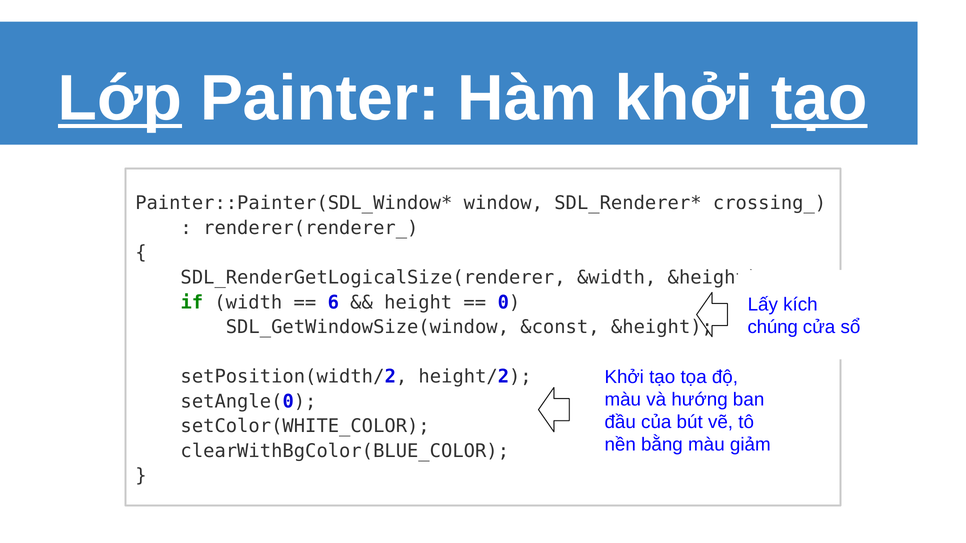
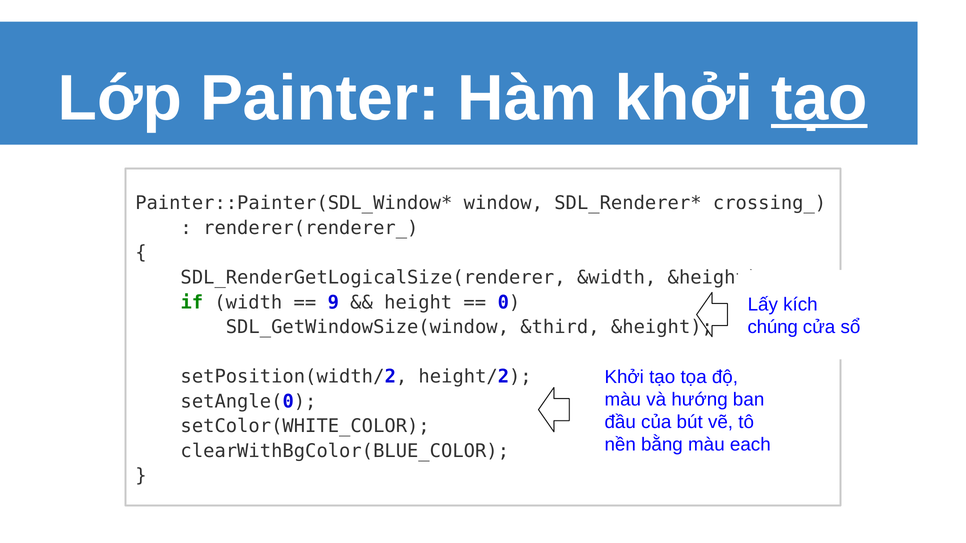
Lớp underline: present -> none (120, 99)
6: 6 -> 9 (333, 303)
&const: &const -> &third (560, 327)
giảm: giảm -> each (750, 445)
